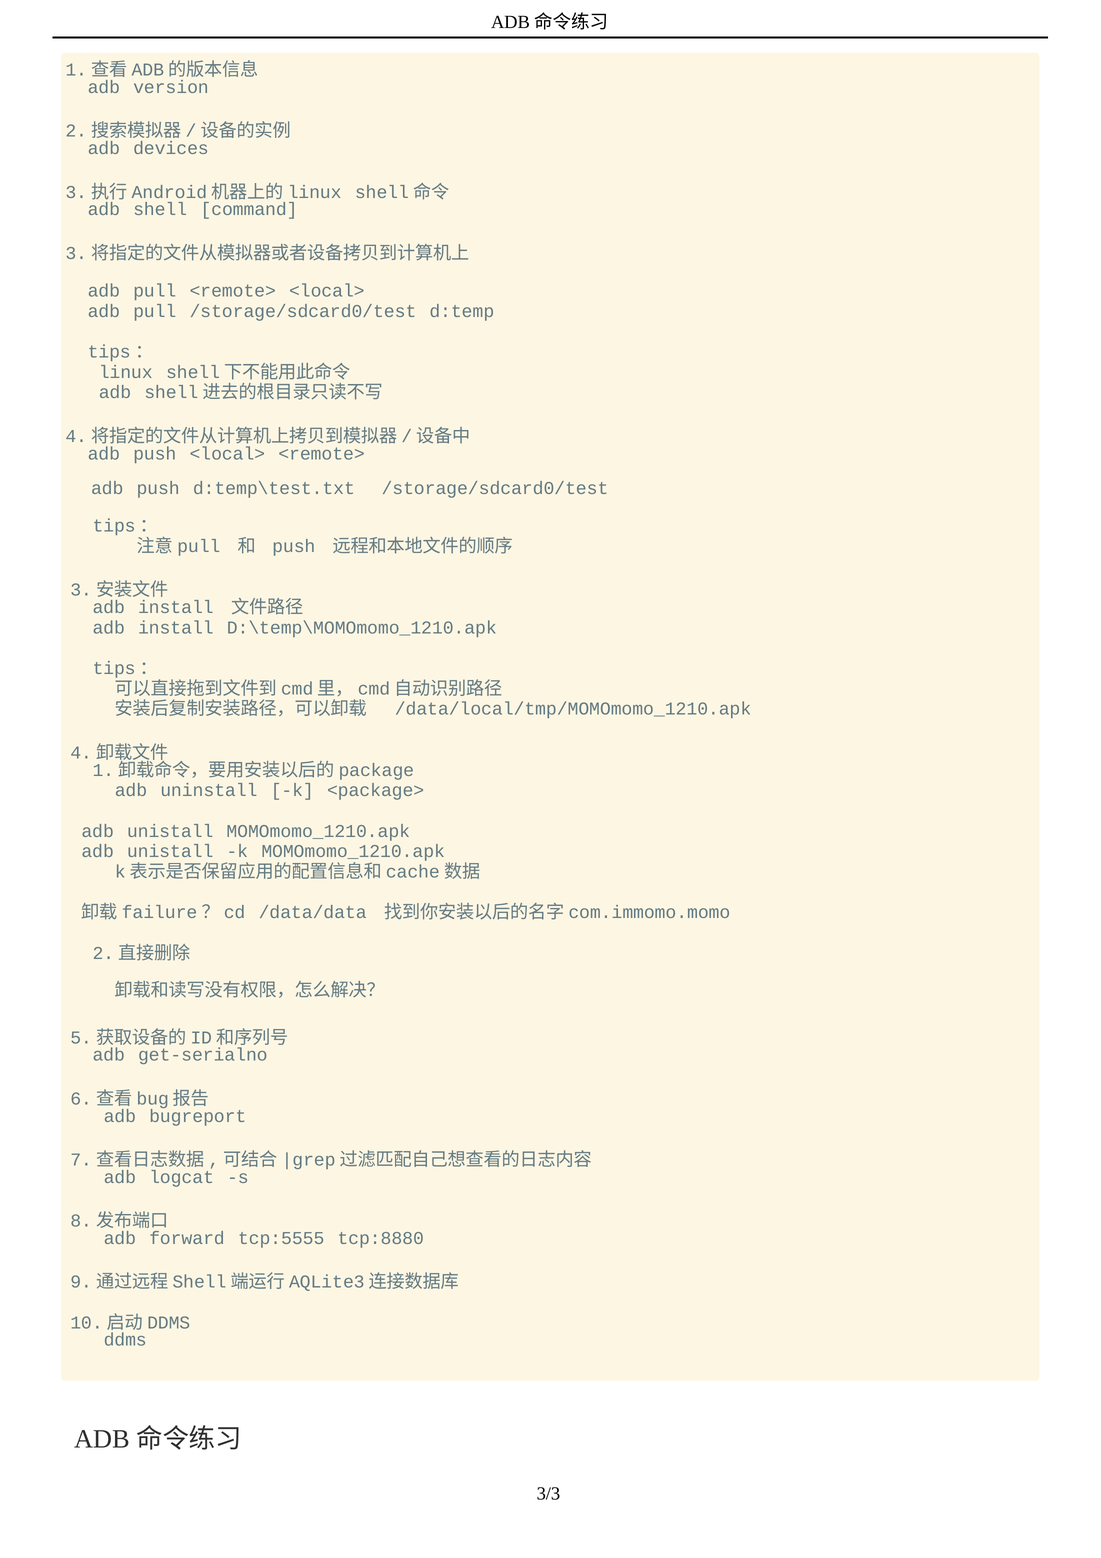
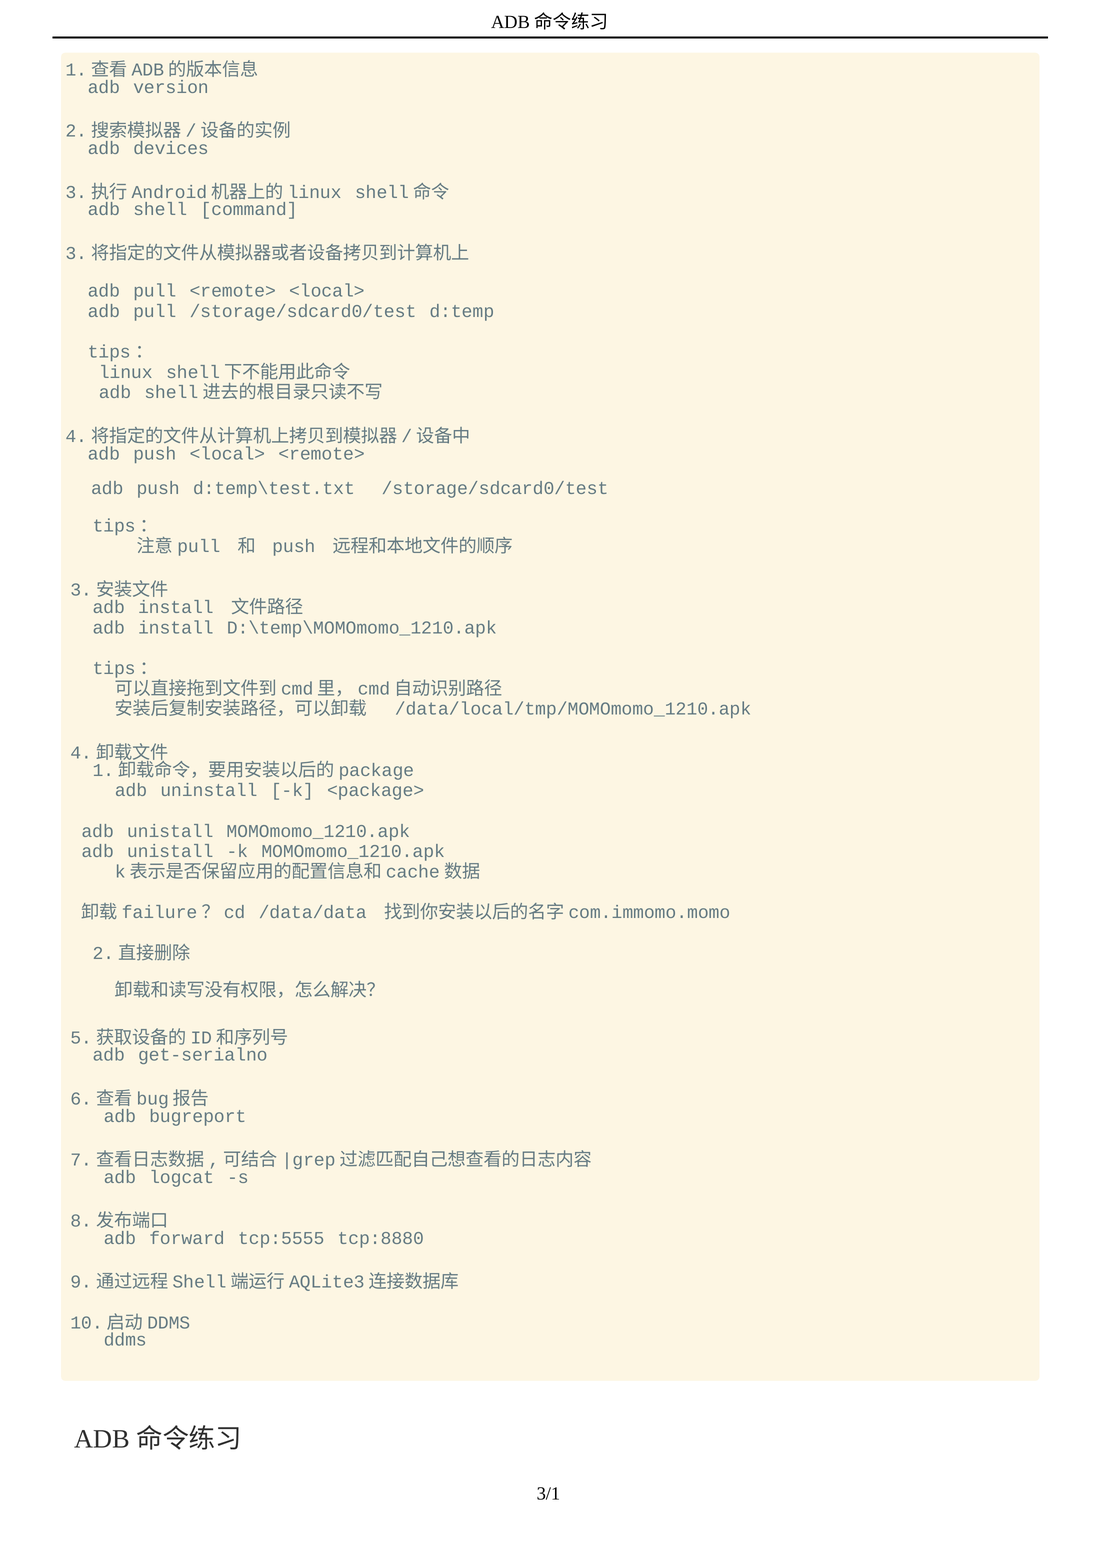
3/3: 3/3 -> 3/1 (548, 1493)
